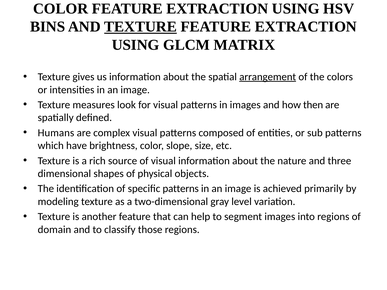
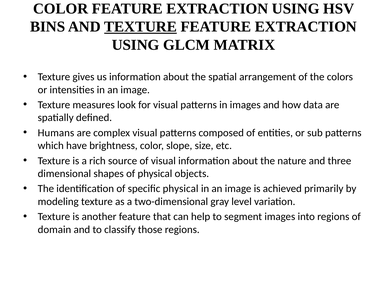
arrangement underline: present -> none (268, 77)
then: then -> data (313, 105)
specific patterns: patterns -> physical (181, 189)
